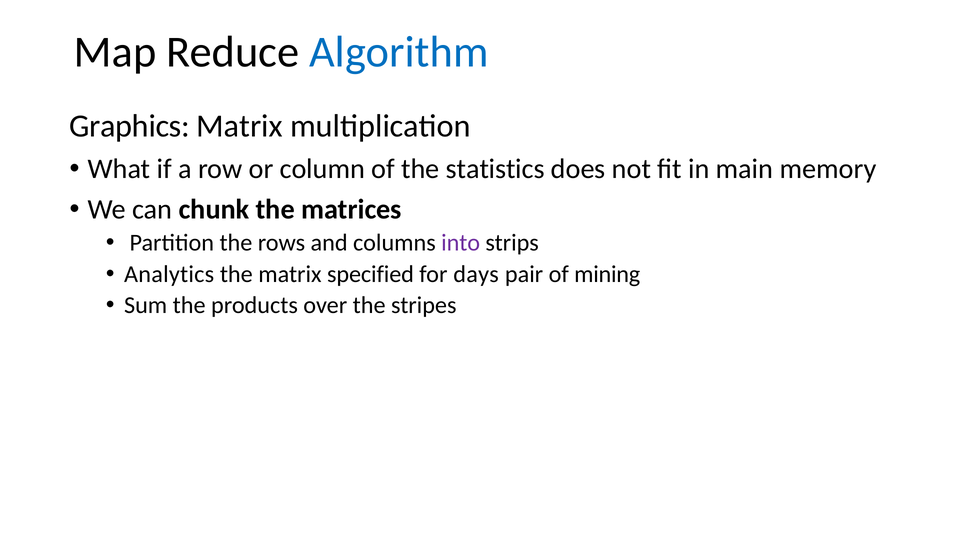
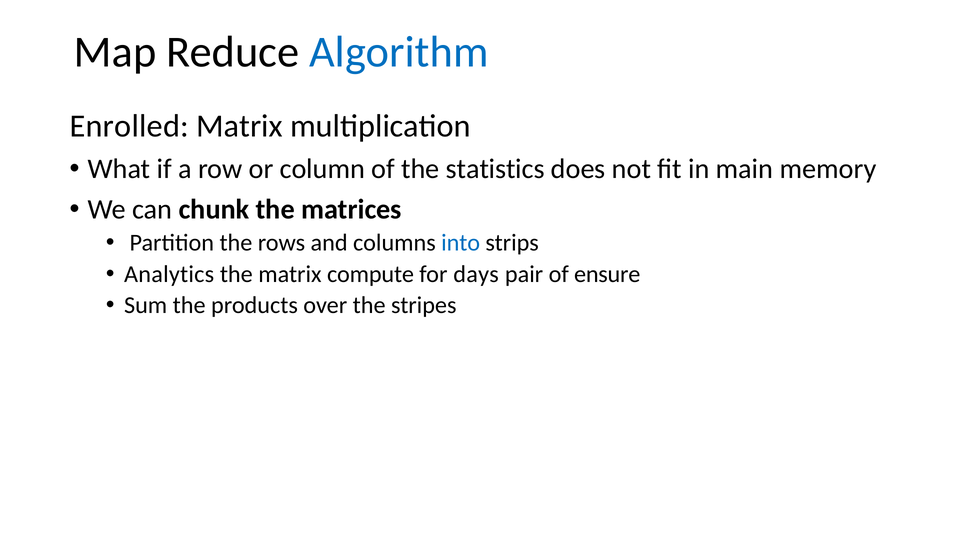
Graphics: Graphics -> Enrolled (129, 126)
into colour: purple -> blue (461, 243)
specified: specified -> compute (371, 274)
mining: mining -> ensure (607, 274)
